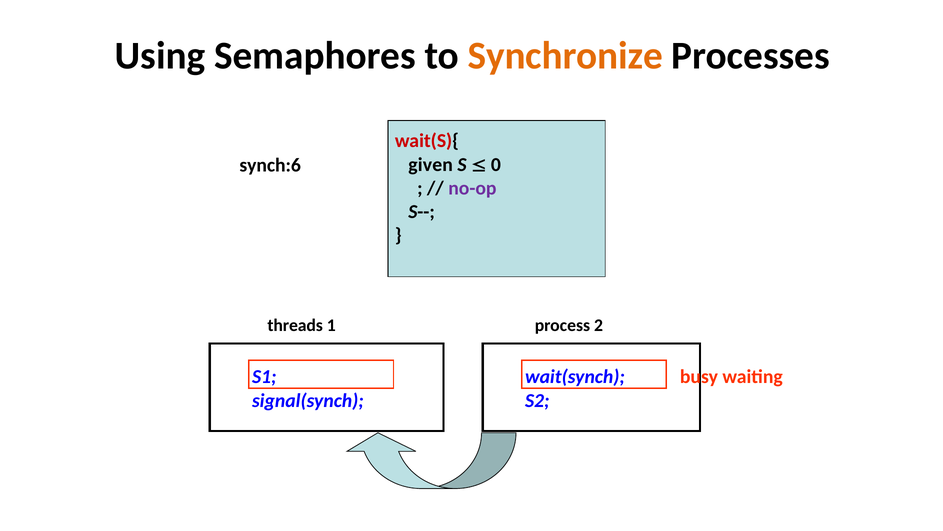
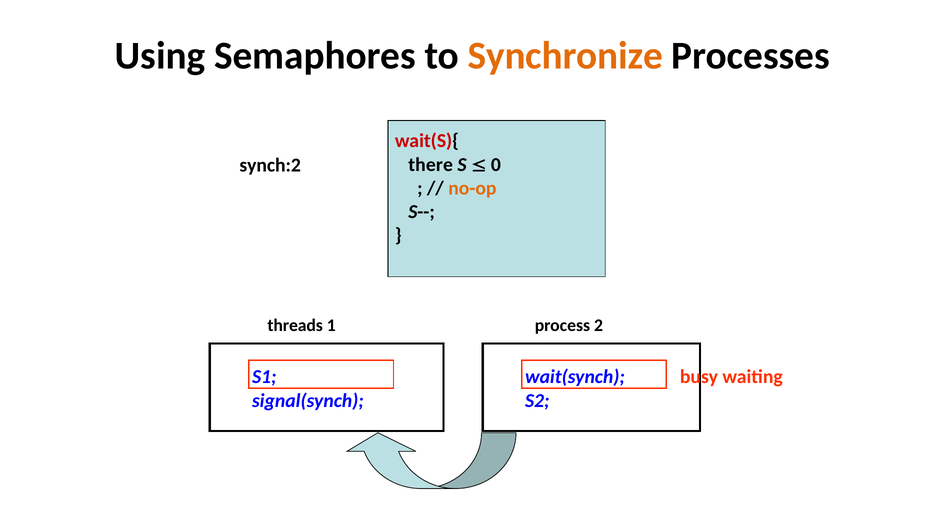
given: given -> there (431, 164)
synch:6: synch:6 -> synch:2 (270, 165)
no-op colour: purple -> orange (472, 188)
